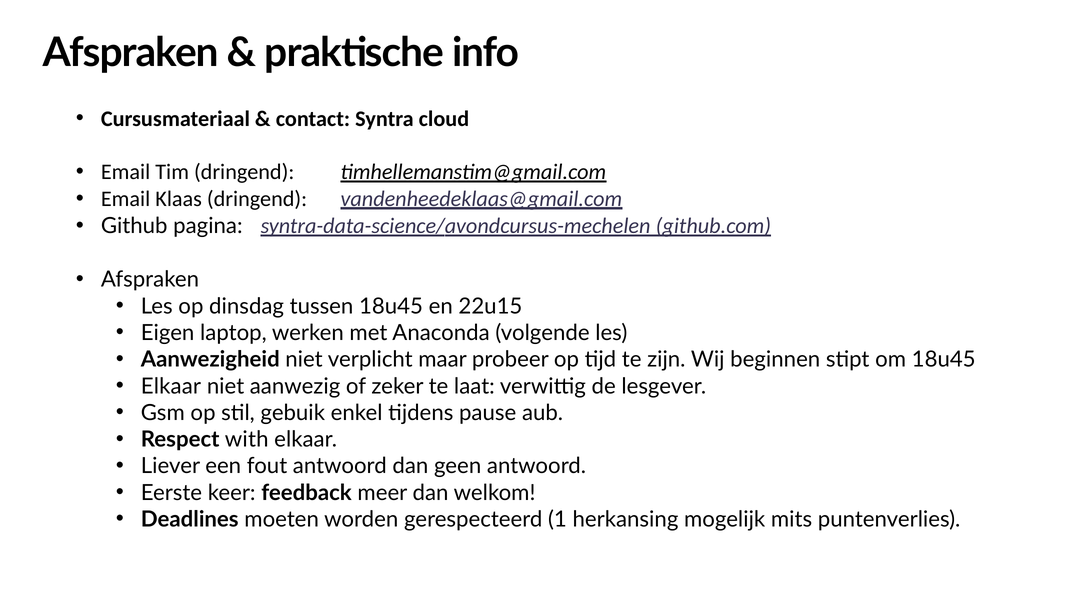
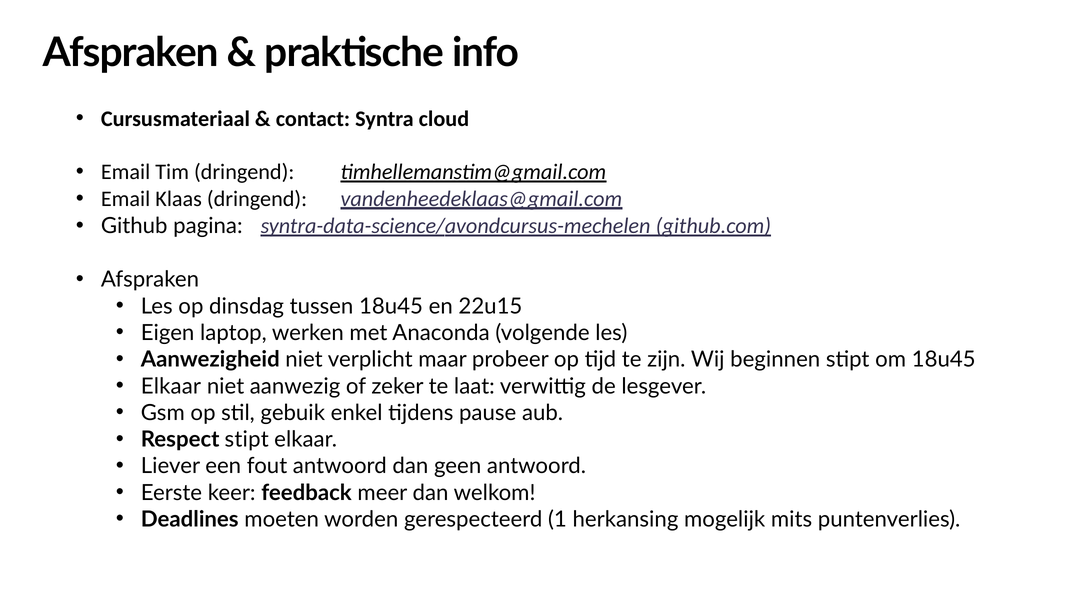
Respect with: with -> stipt (247, 439)
